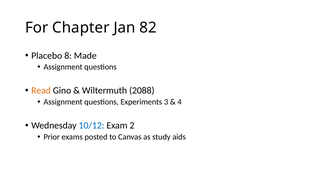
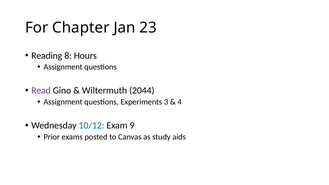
82: 82 -> 23 (148, 28)
Placebo: Placebo -> Reading (47, 56)
Made: Made -> Hours (85, 56)
Read colour: orange -> purple (41, 91)
2088: 2088 -> 2044 (142, 91)
2: 2 -> 9 (132, 126)
